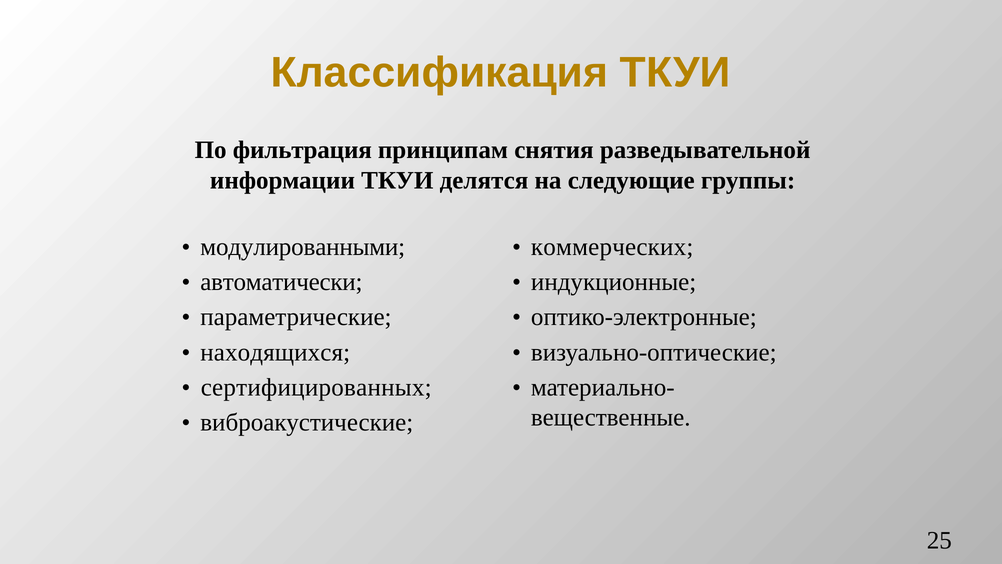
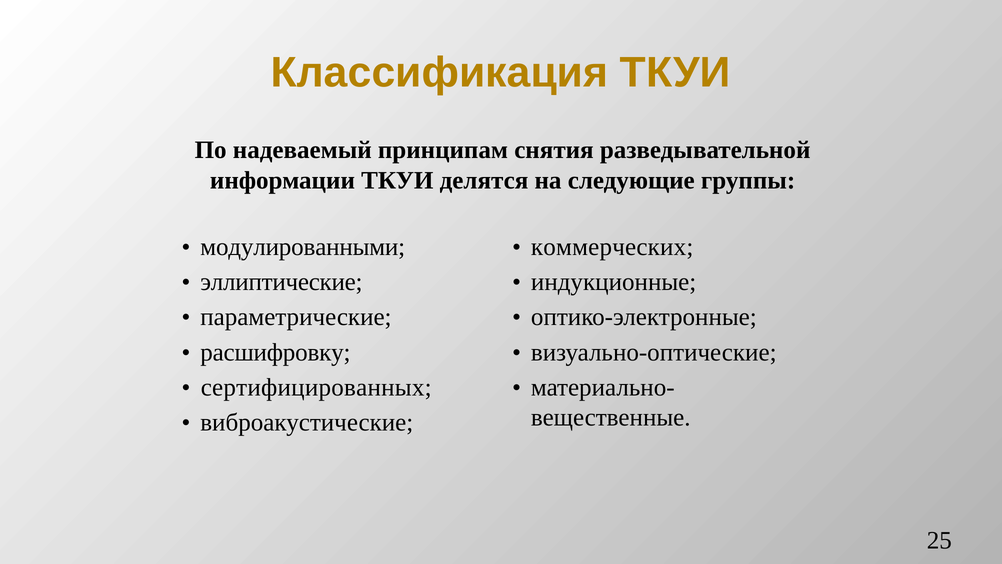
фильтрация: фильтрация -> надеваемый (302, 150)
автоматически: автоматически -> эллиптические (281, 282)
находящихся: находящихся -> расшифровку (275, 352)
